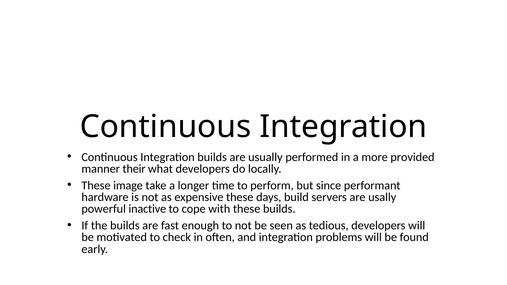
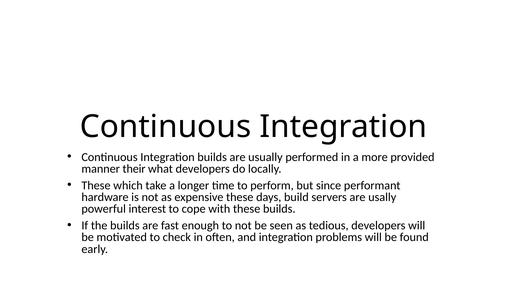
image: image -> which (128, 185)
inactive: inactive -> interest (147, 209)
